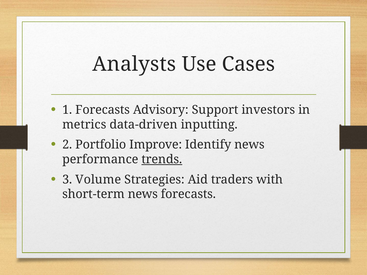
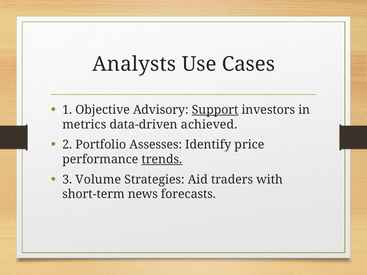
1 Forecasts: Forecasts -> Objective (103, 110)
Support underline: none -> present (215, 110)
inputting: inputting -> achieved (209, 125)
Improve: Improve -> Assesses (156, 145)
Identify news: news -> price (249, 145)
